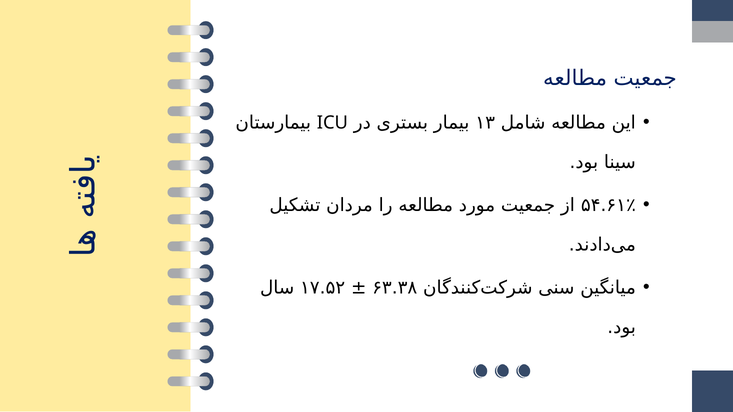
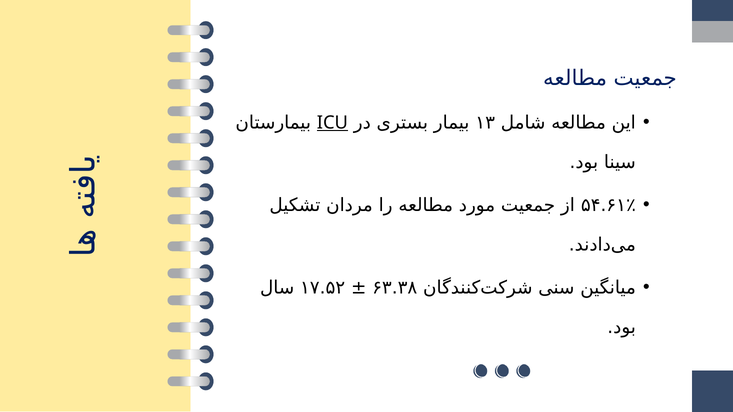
ICU underline: none -> present (332, 123)
